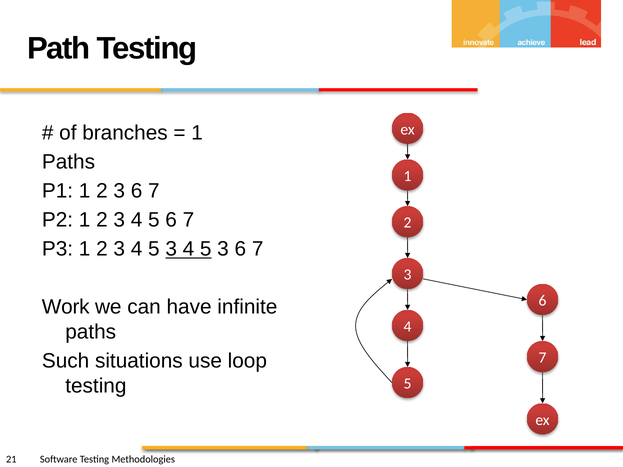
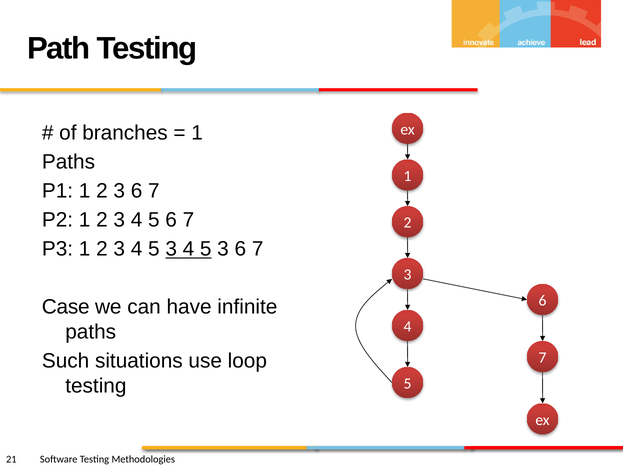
Work: Work -> Case (66, 307)
